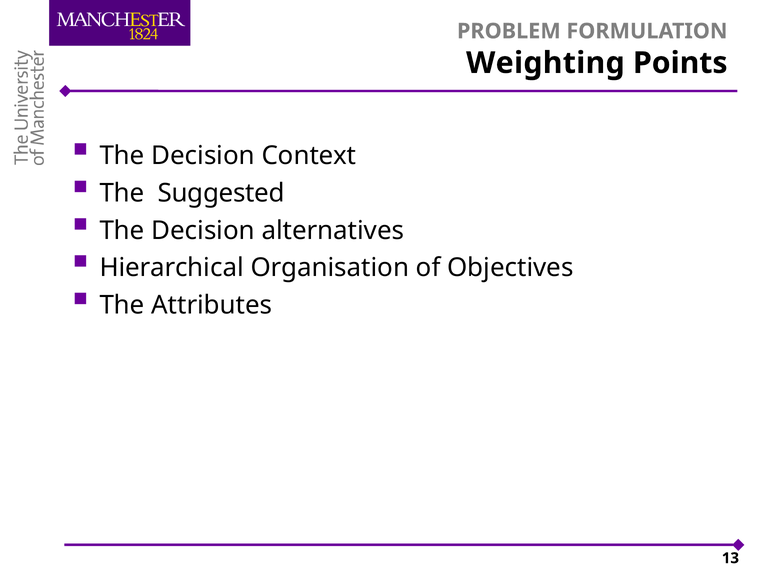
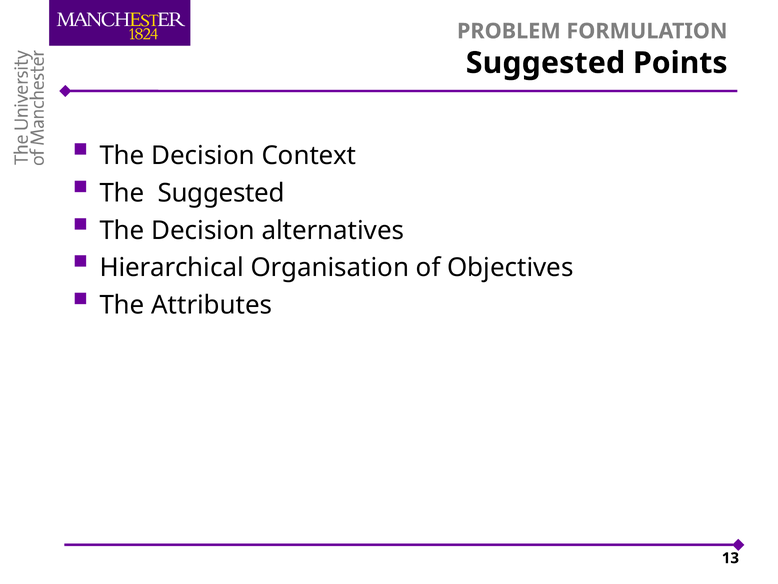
Weighting: Weighting -> Suggested (545, 63)
